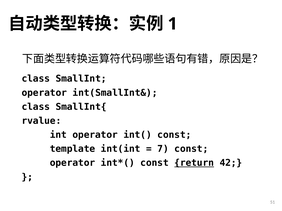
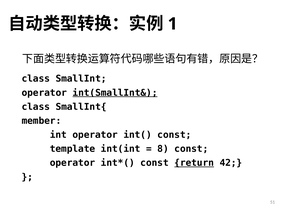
int(SmallInt& underline: none -> present (115, 93)
rvalue: rvalue -> member (41, 121)
7: 7 -> 8 (163, 149)
